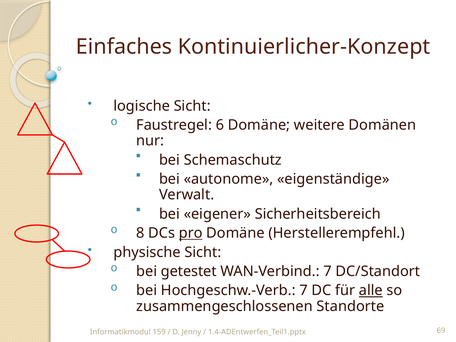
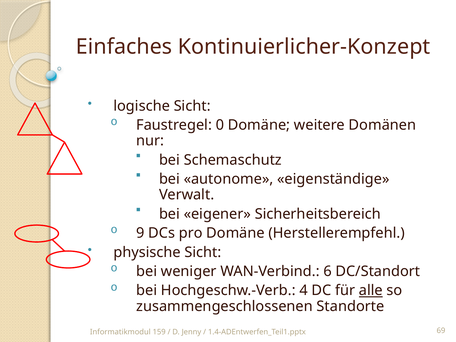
6: 6 -> 0 (220, 125)
8: 8 -> 9 (140, 233)
pro underline: present -> none (191, 233)
getestet: getestet -> weniger (189, 271)
WAN-Verbind 7: 7 -> 6 (328, 271)
Hochgeschw.-Verb 7: 7 -> 4 (304, 290)
